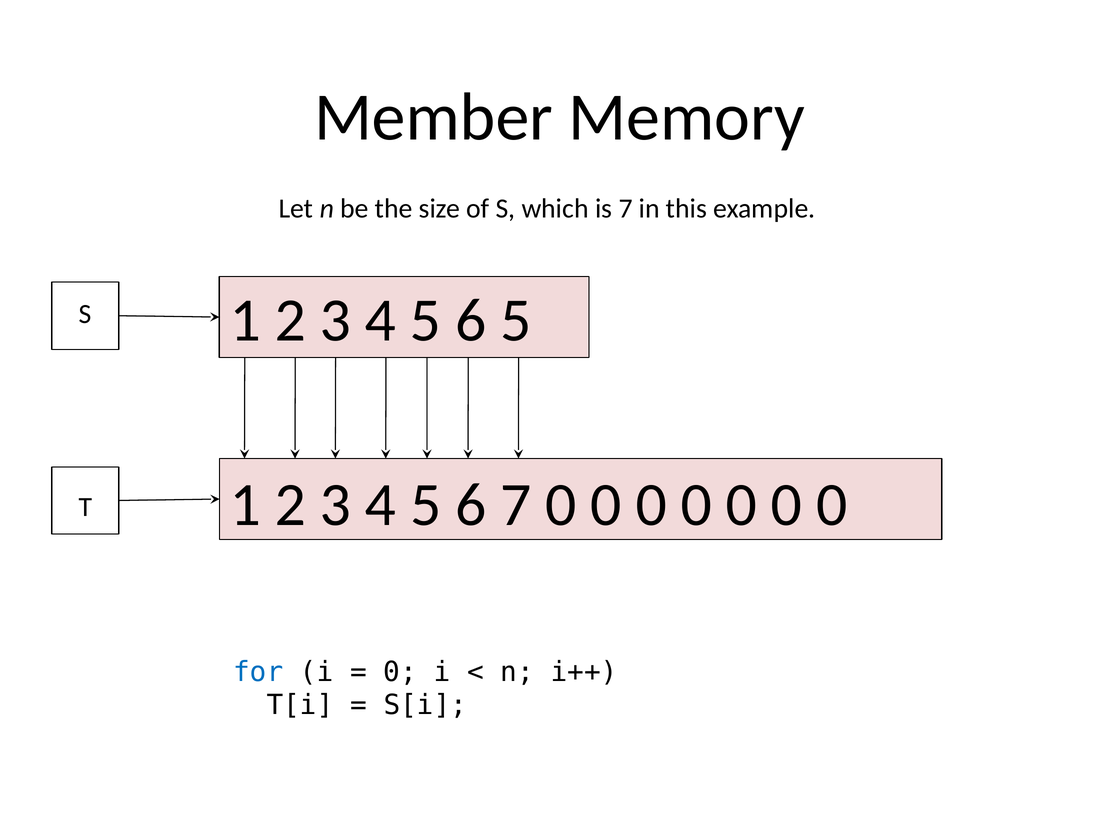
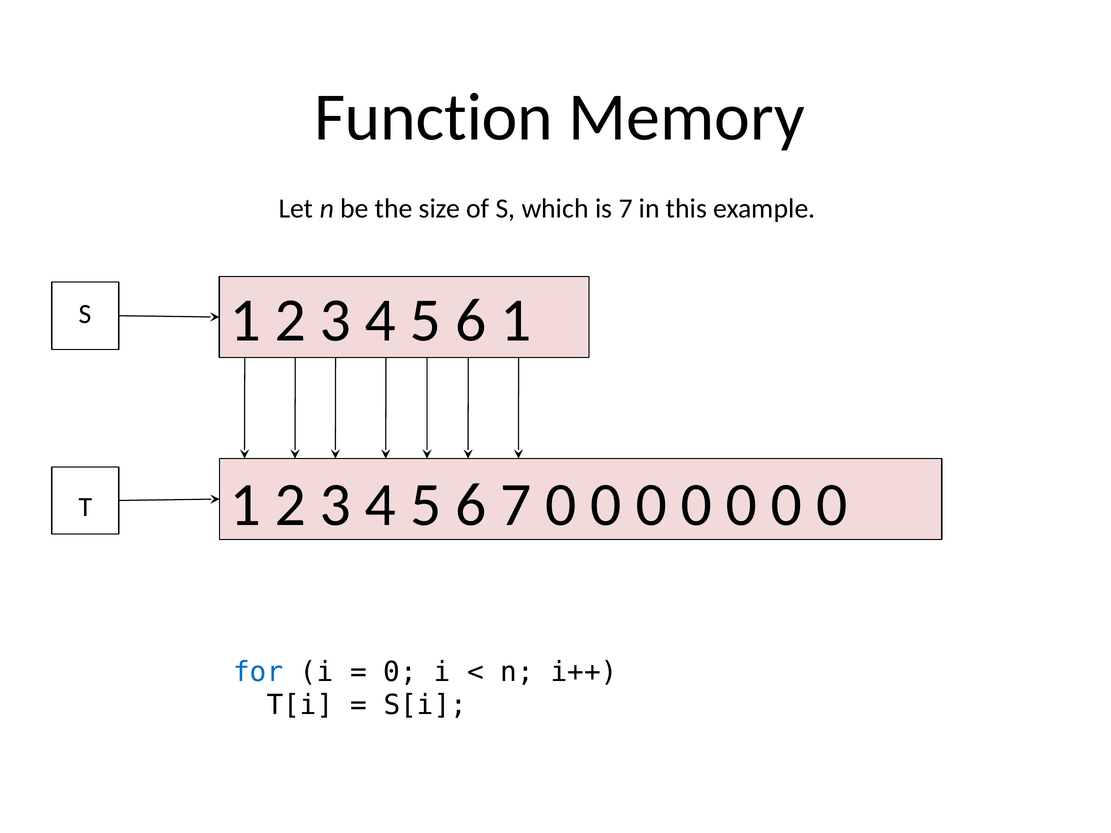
Member: Member -> Function (434, 117)
6 5: 5 -> 1 (516, 320)
